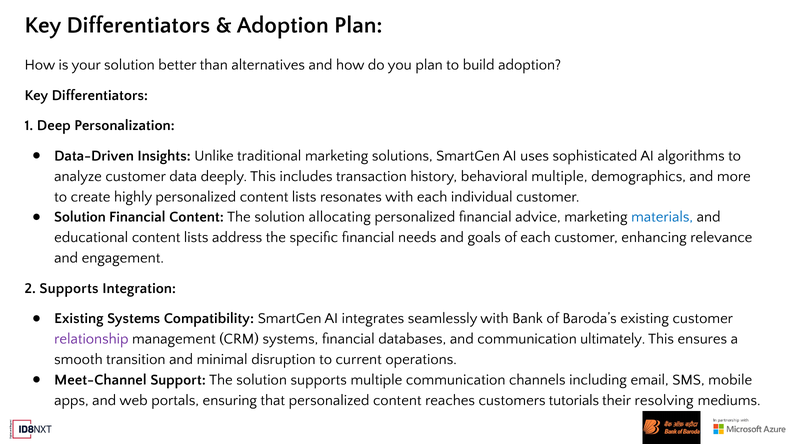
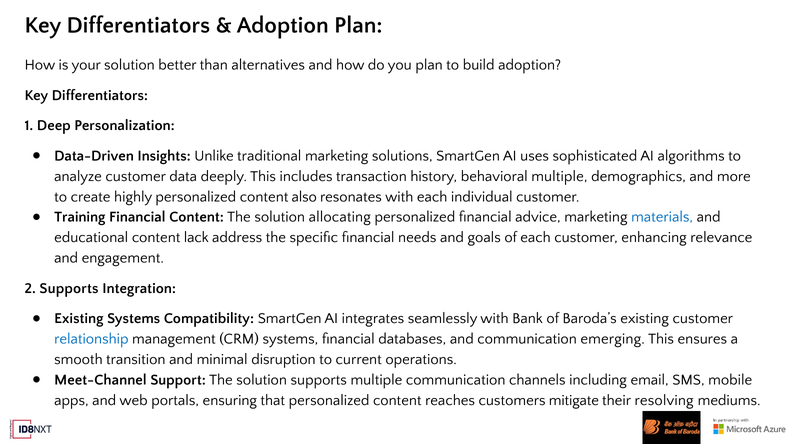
personalized content lists: lists -> also (304, 197)
Solution: Solution -> Training (80, 217)
educational content lists: lists -> lack (196, 237)
relationship colour: purple -> blue (91, 339)
ultimately: ultimately -> emerging (613, 339)
tutorials: tutorials -> mitigate (574, 400)
